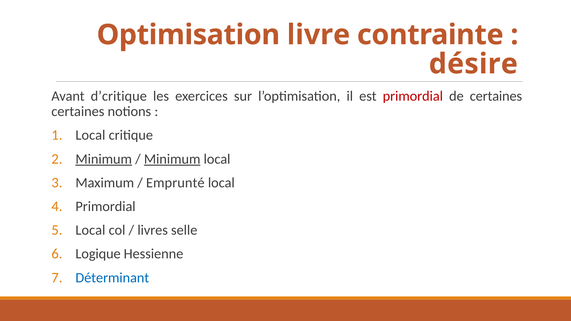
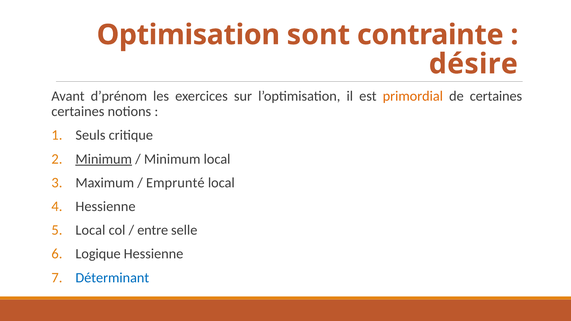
livre: livre -> sont (318, 35)
d’critique: d’critique -> d’prénom (119, 96)
primordial colour: red -> orange (413, 96)
Local: Local -> Seuls (90, 135)
Minimum underline: present -> none (172, 159)
Primordial: Primordial -> Hessienne (106, 207)
livres: livres -> entre (153, 230)
